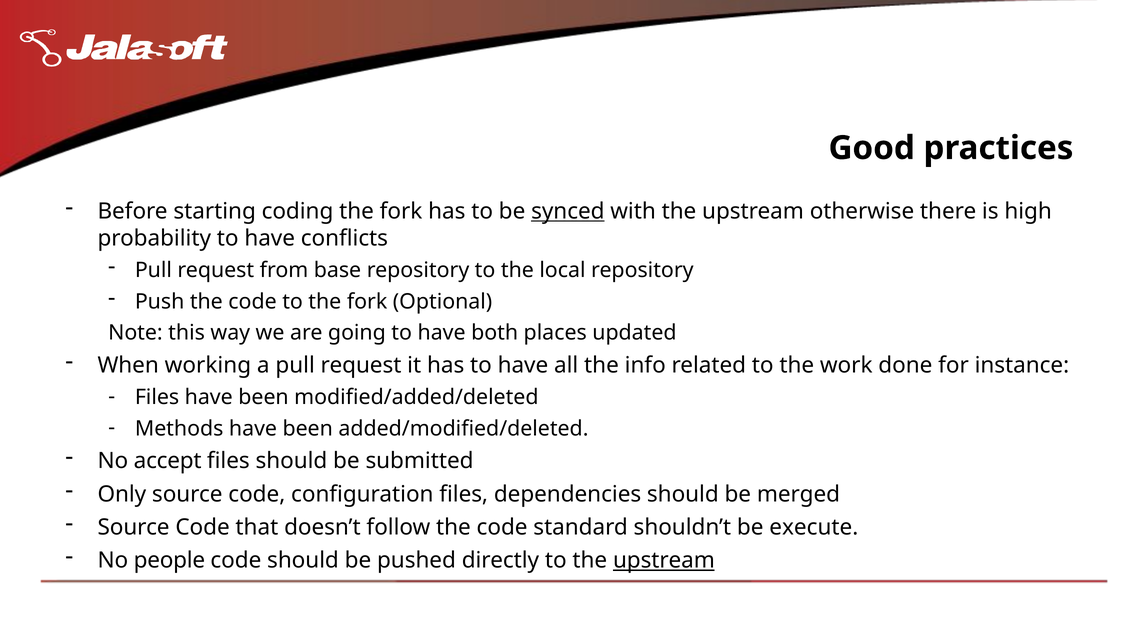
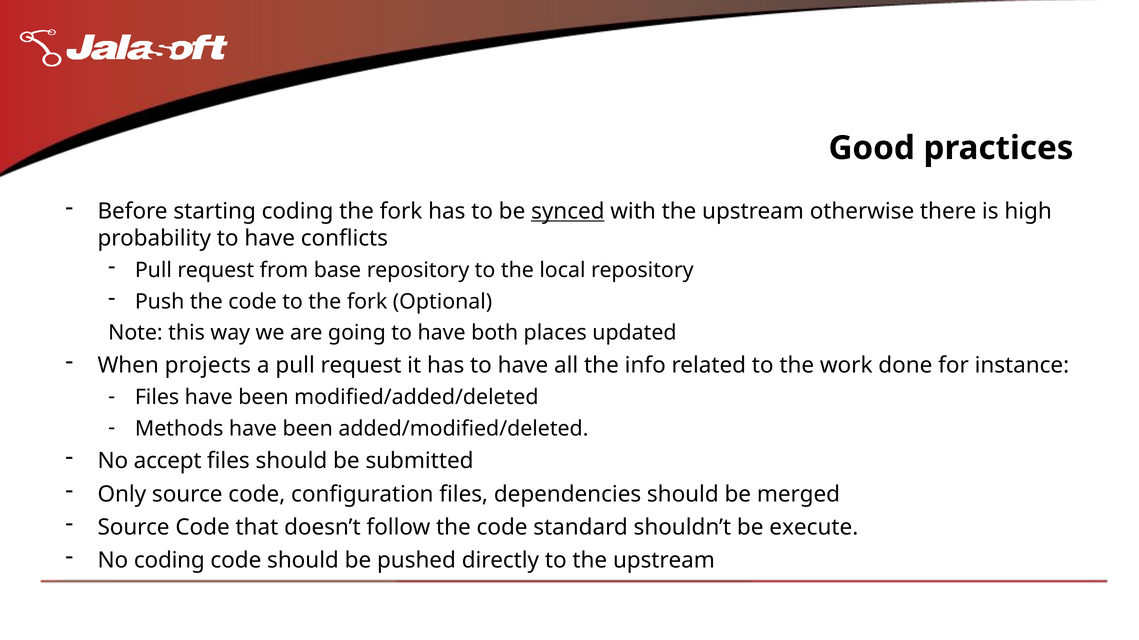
working: working -> projects (208, 366)
No people: people -> coding (169, 561)
upstream underline: present -> none (664, 561)
